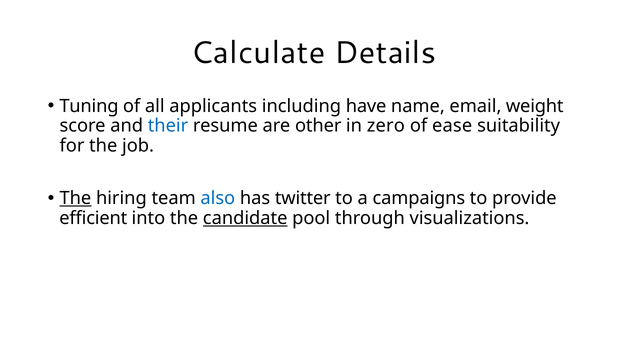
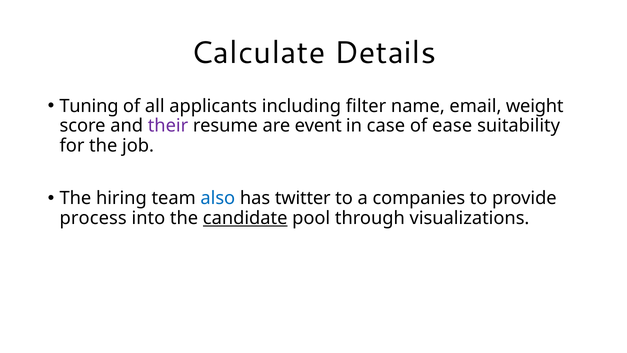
have: have -> filter (366, 106)
their colour: blue -> purple (168, 126)
other: other -> event (318, 126)
zero: zero -> case (386, 126)
The underline: present -> none (75, 198)
campaigns: campaigns -> companies (419, 198)
efficient: efficient -> process (93, 218)
